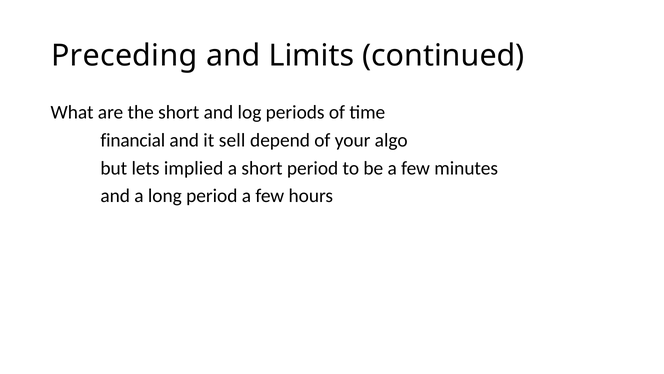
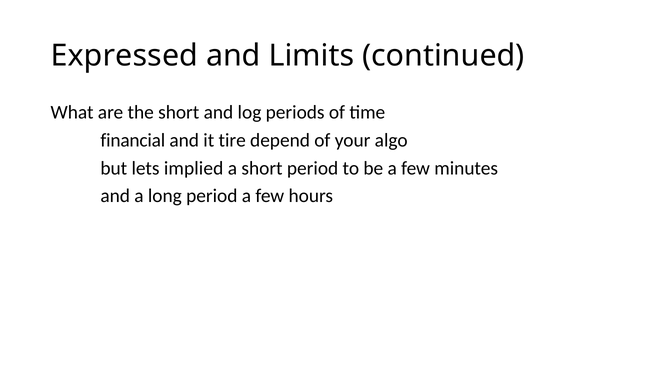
Preceding: Preceding -> Expressed (124, 56)
sell: sell -> tire (232, 140)
